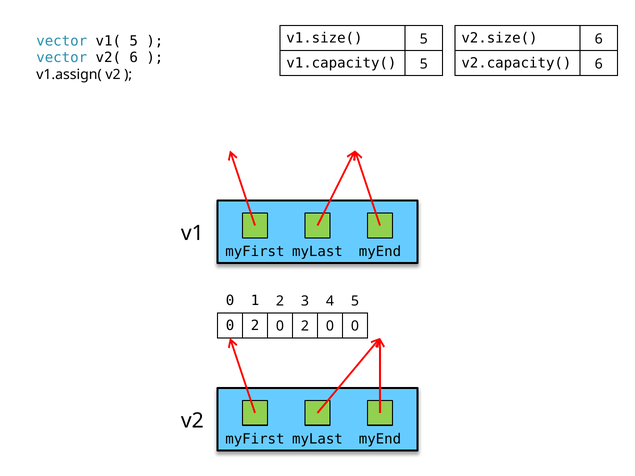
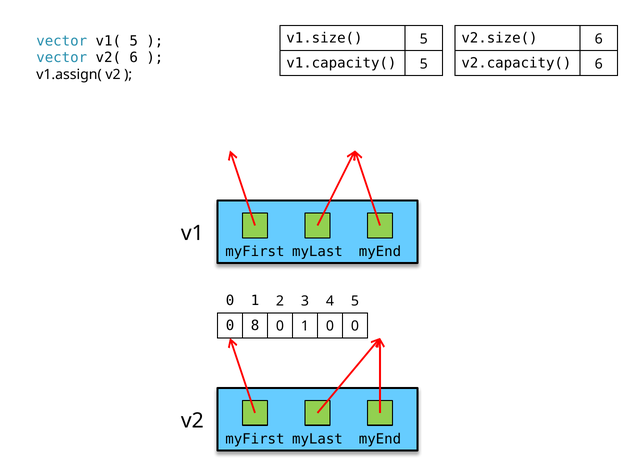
2: 2 -> 8 (255, 326)
2: 2 -> 1 (305, 326)
